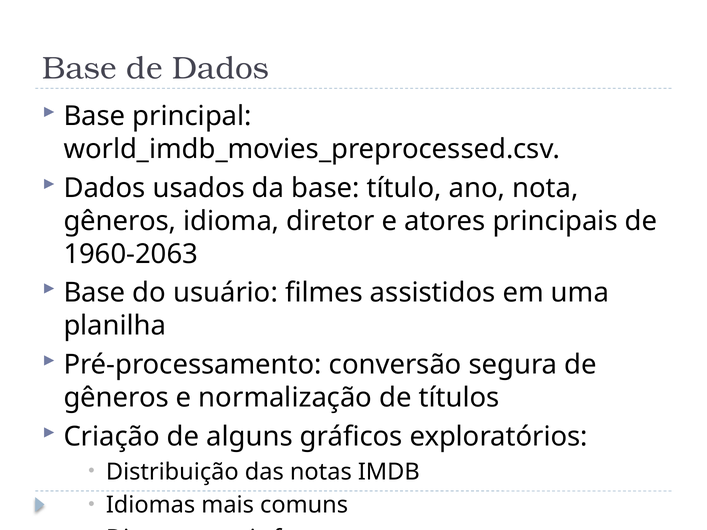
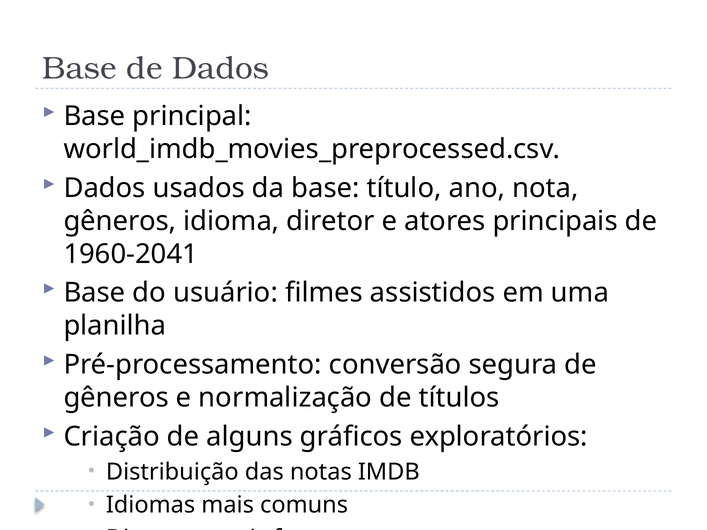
1960-2063: 1960-2063 -> 1960-2041 (131, 254)
